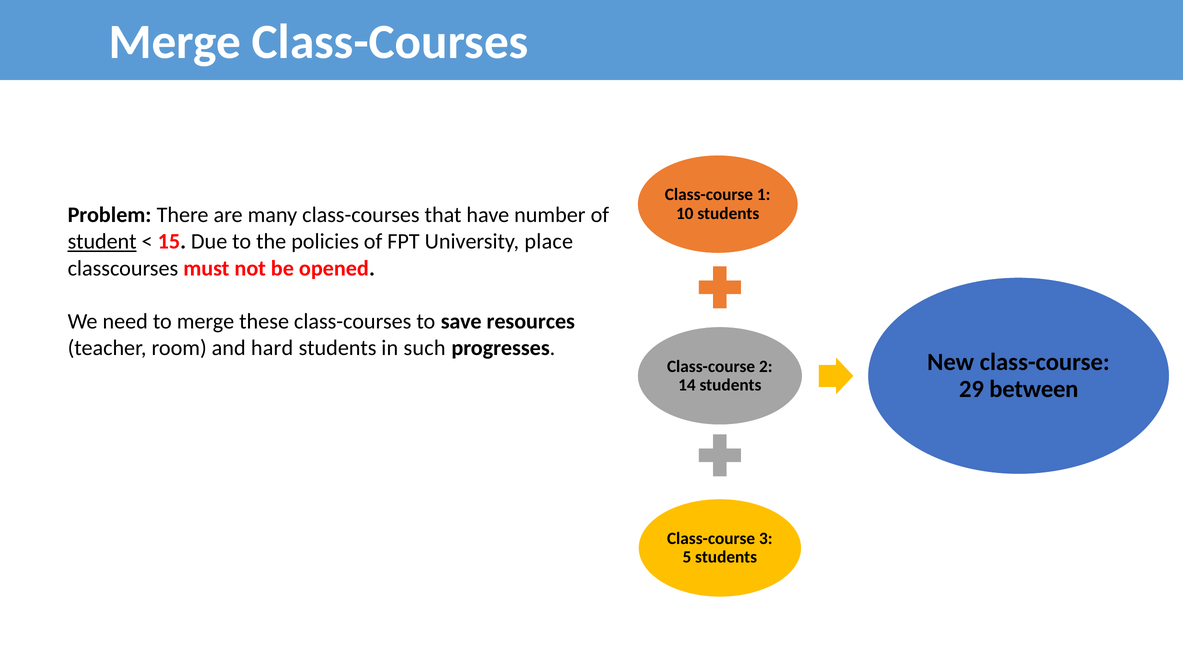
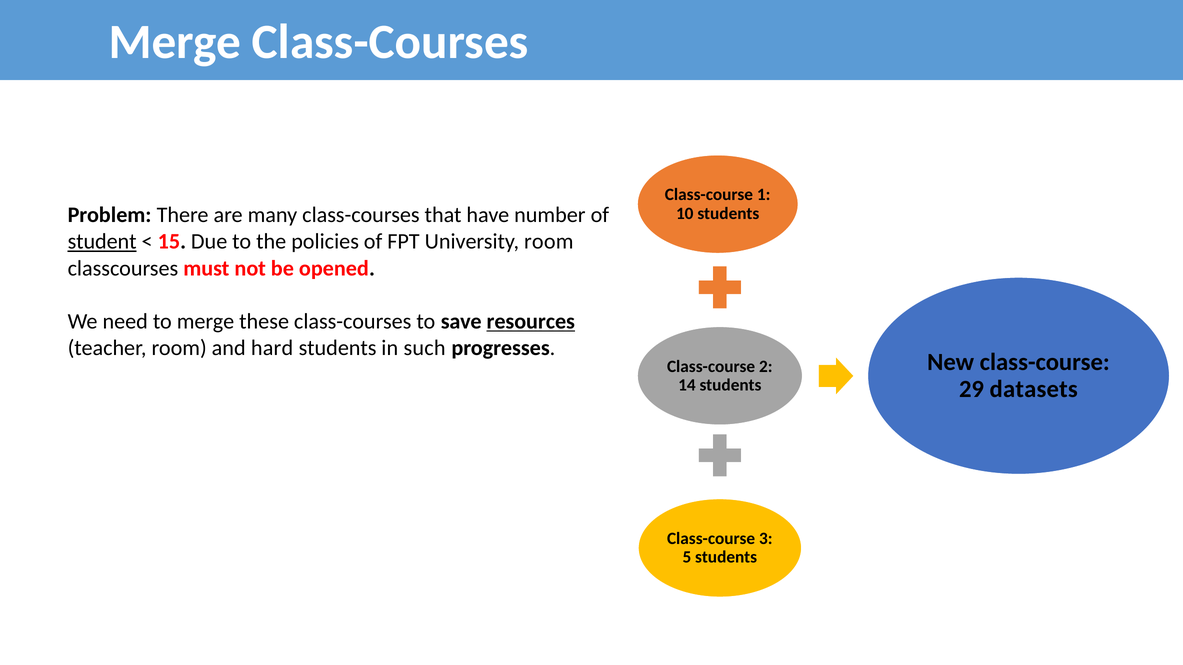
University place: place -> room (549, 242)
resources underline: none -> present (531, 322)
between: between -> datasets (1034, 389)
